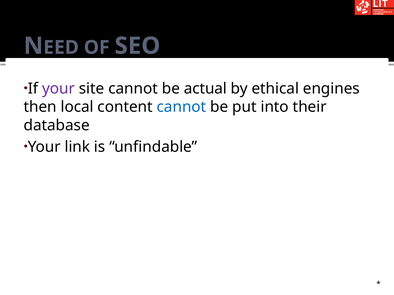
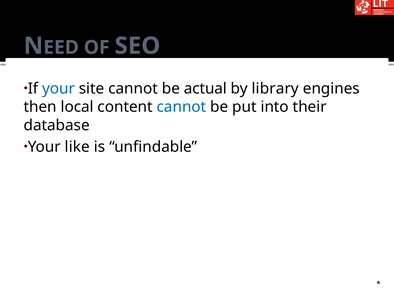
your colour: purple -> blue (59, 89)
ethical: ethical -> library (275, 89)
link: link -> like (77, 147)
